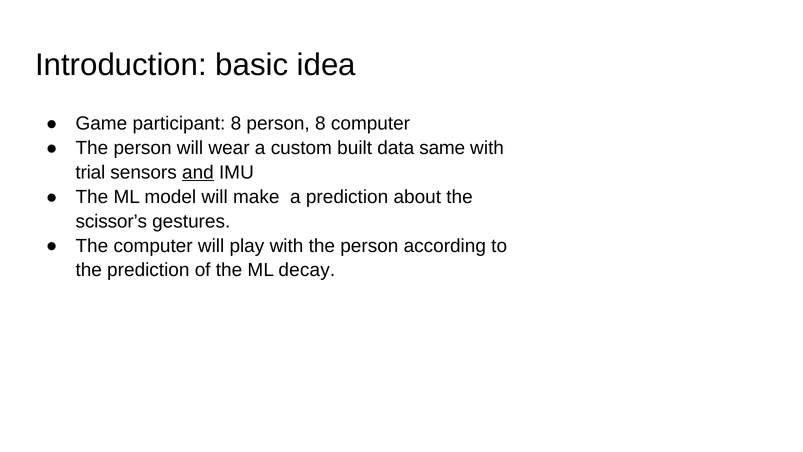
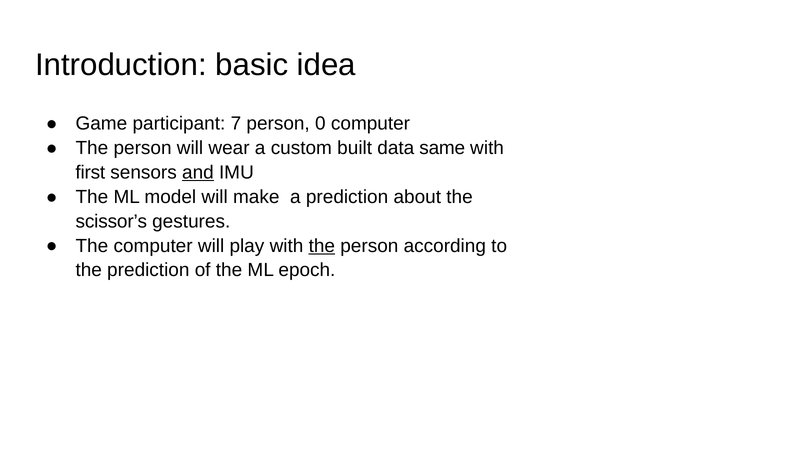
participant 8: 8 -> 7 (236, 123)
person 8: 8 -> 0 (320, 123)
trial: trial -> first (90, 172)
the underline: none -> present (322, 246)
decay: decay -> epoch (307, 270)
